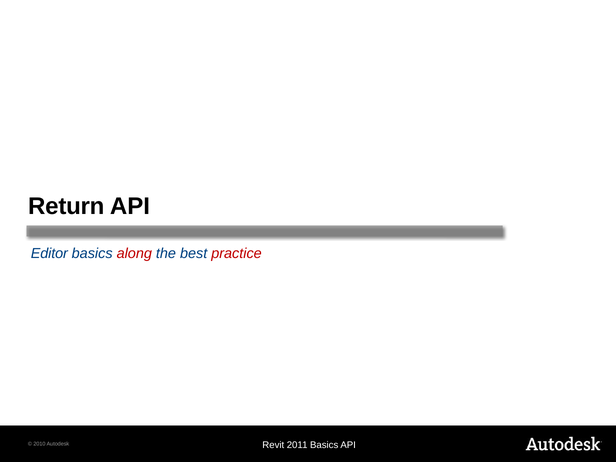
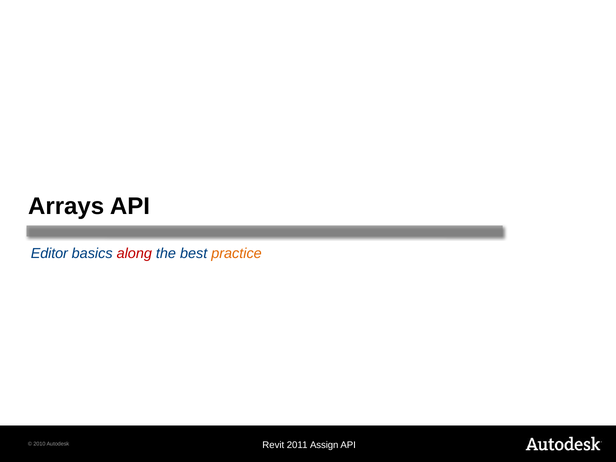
Return: Return -> Arrays (66, 206)
practice colour: red -> orange (237, 254)
Basics: Basics -> Assign (324, 445)
